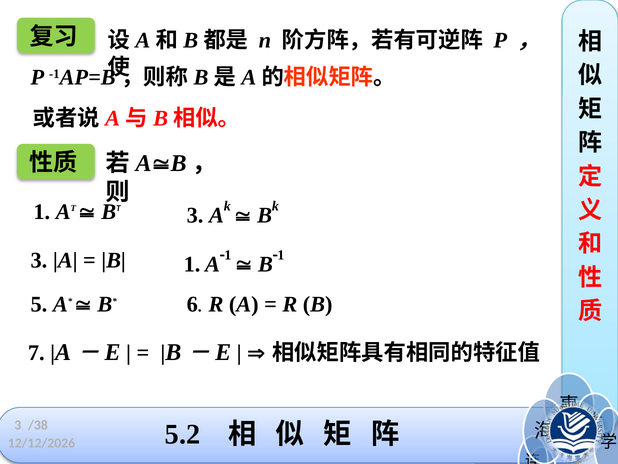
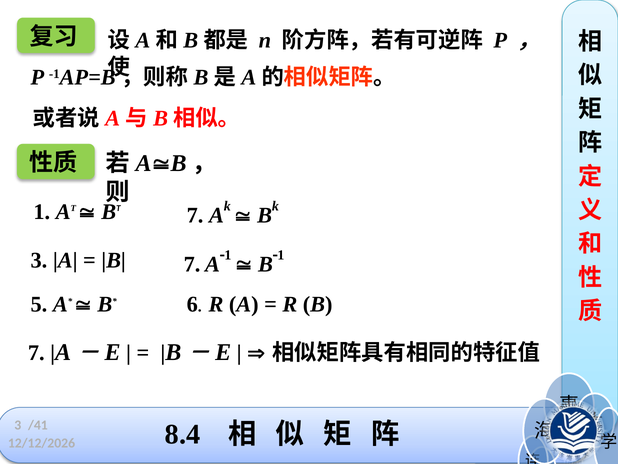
3: 3 -> 7 (195, 215)
1: 1 -> 7 (192, 264)
/38: /38 -> /41 (38, 425)
5.2: 5.2 -> 8.4 (183, 434)
